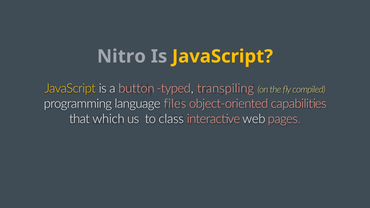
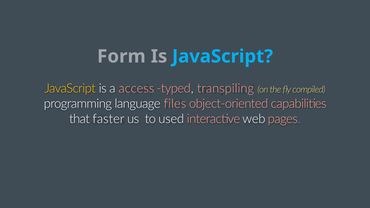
Nitro: Nitro -> Form (121, 56)
JavaScript colour: yellow -> light blue (223, 56)
button: button -> access (136, 89)
which: which -> faster (108, 119)
class: class -> used (171, 119)
